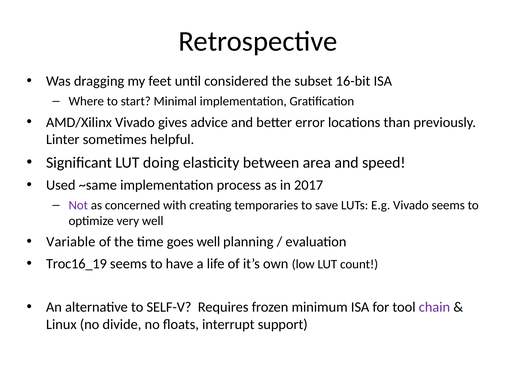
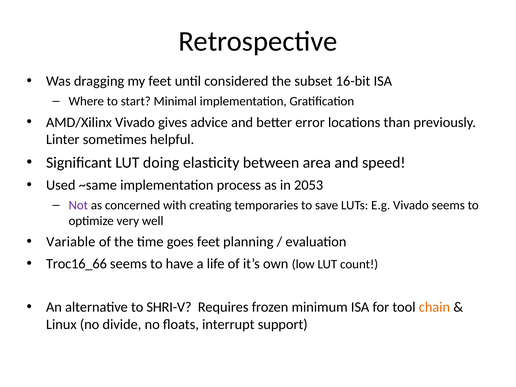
2017: 2017 -> 2053 (309, 185)
goes well: well -> feet (208, 242)
Troc16_19: Troc16_19 -> Troc16_66 (76, 264)
SELF-V: SELF-V -> SHRI-V (169, 307)
chain colour: purple -> orange (434, 307)
